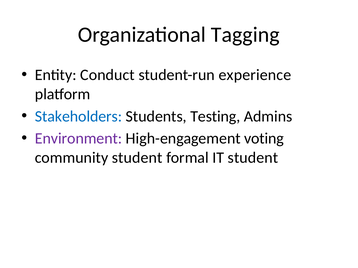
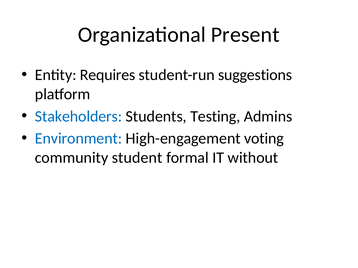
Tagging: Tagging -> Present (245, 35)
Conduct: Conduct -> Requires (108, 75)
experience: experience -> suggestions (255, 75)
Environment colour: purple -> blue (79, 139)
IT student: student -> without (253, 158)
